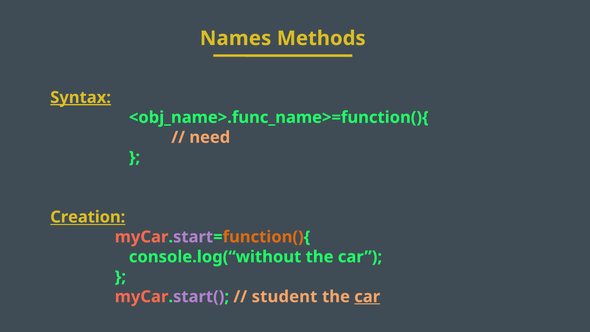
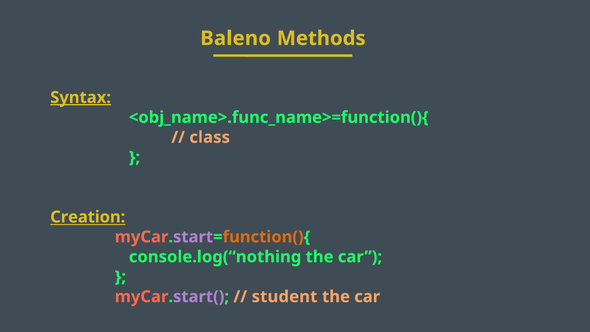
Names: Names -> Baleno (236, 38)
need: need -> class (210, 137)
console.log(“without: console.log(“without -> console.log(“nothing (215, 257)
car underline: present -> none (367, 297)
